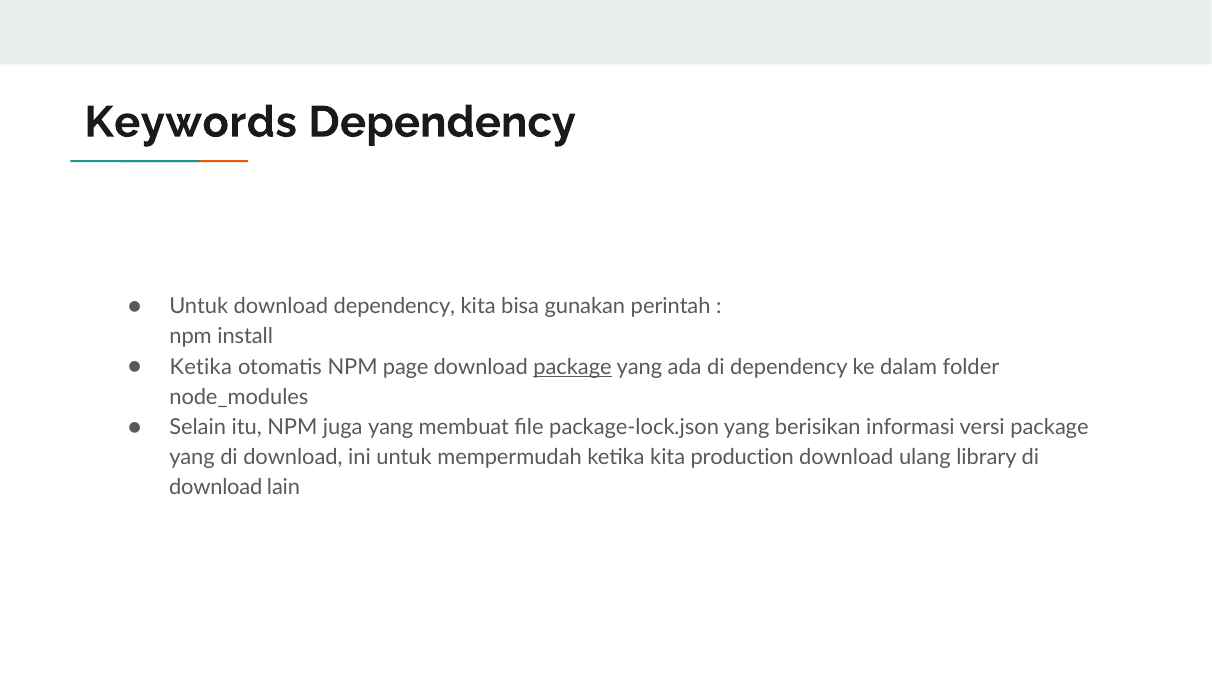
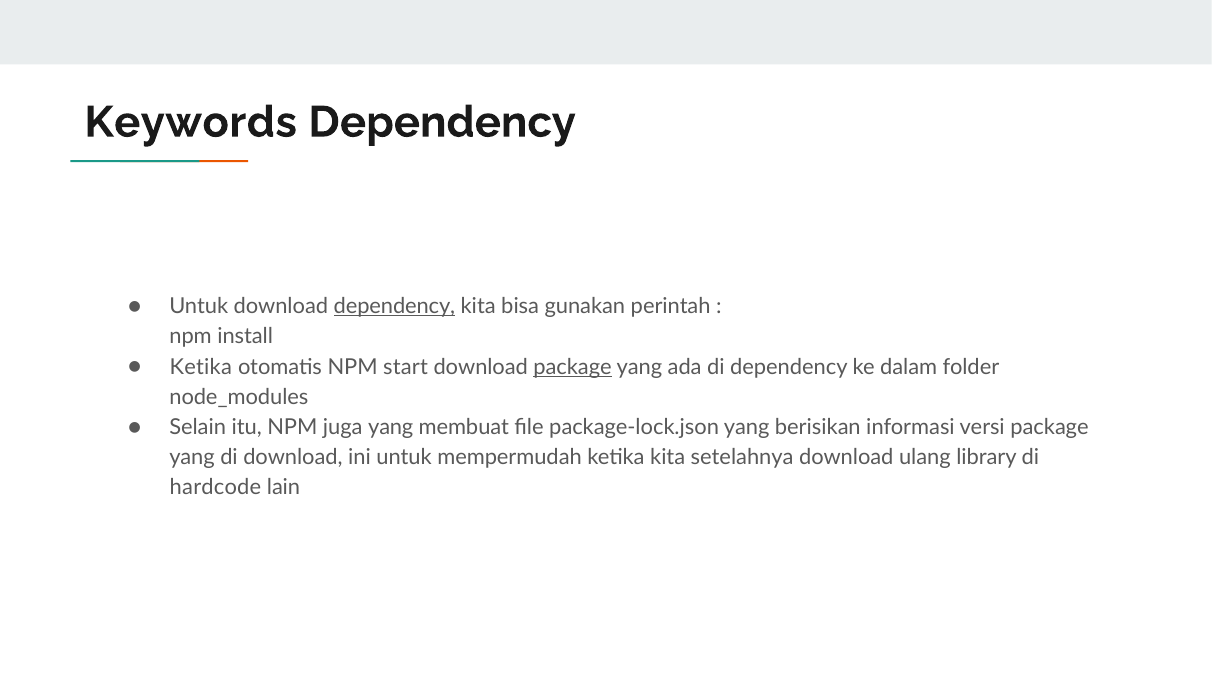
dependency underline: none -> present (394, 306)
page: page -> start (406, 367)
production: production -> setelahnya (742, 457)
download: download -> hardcode (216, 487)
